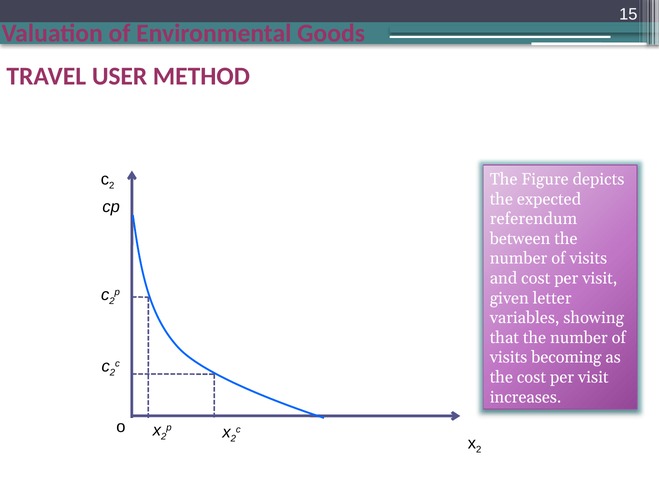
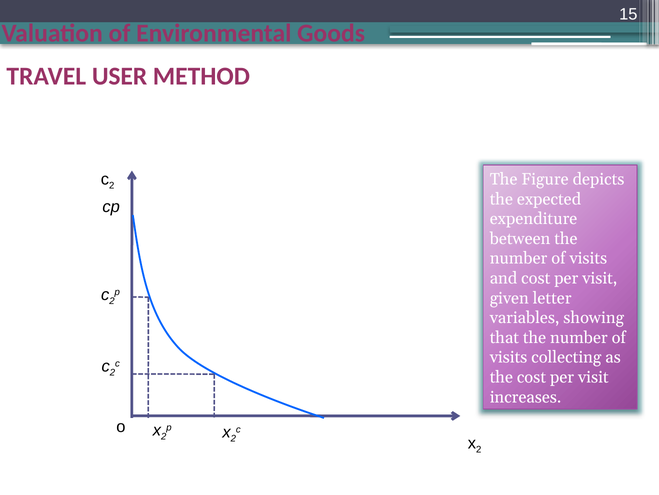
referendum: referendum -> expenditure (534, 219)
becoming: becoming -> collecting (566, 357)
